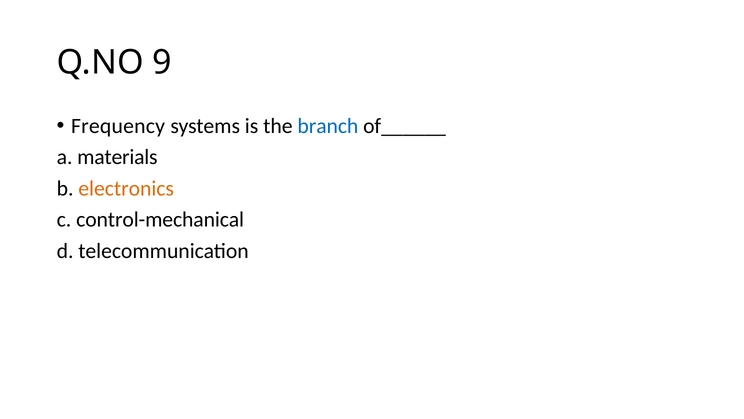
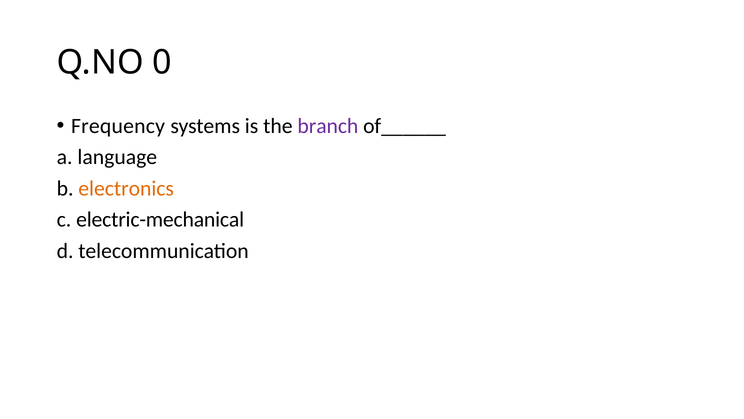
9: 9 -> 0 (162, 62)
branch colour: blue -> purple (328, 126)
materials: materials -> language (117, 157)
control-mechanical: control-mechanical -> electric-mechanical (160, 219)
